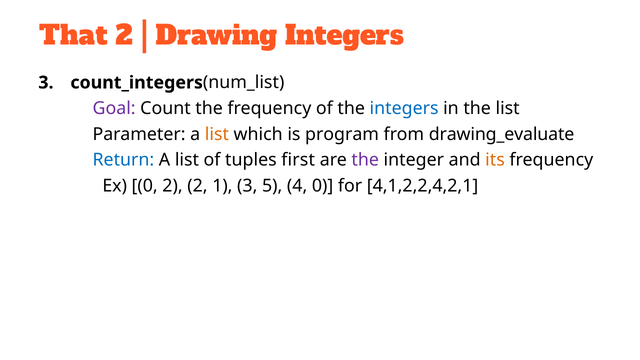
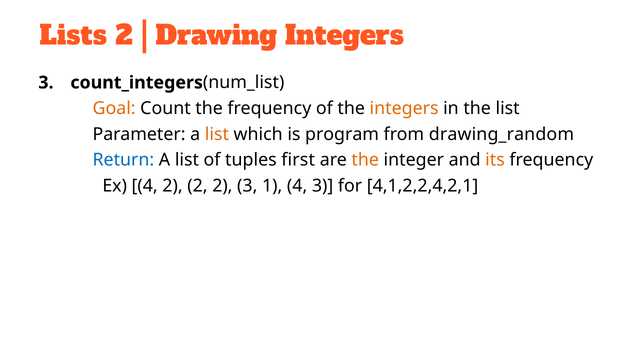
That: That -> Lists (73, 36)
Goal colour: purple -> orange (114, 108)
integers colour: blue -> orange (404, 108)
drawing_evaluate: drawing_evaluate -> drawing_random (501, 134)
the colour: purple -> orange (365, 160)
Ex 0: 0 -> 4 (145, 186)
2 2 1: 1 -> 2 (222, 186)
5: 5 -> 1 (272, 186)
4 0: 0 -> 3 (323, 186)
